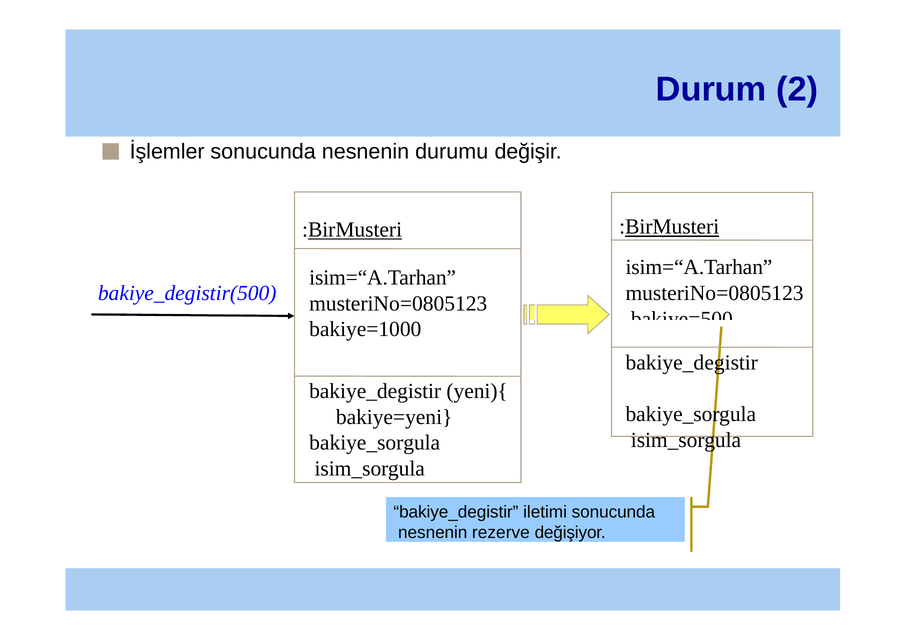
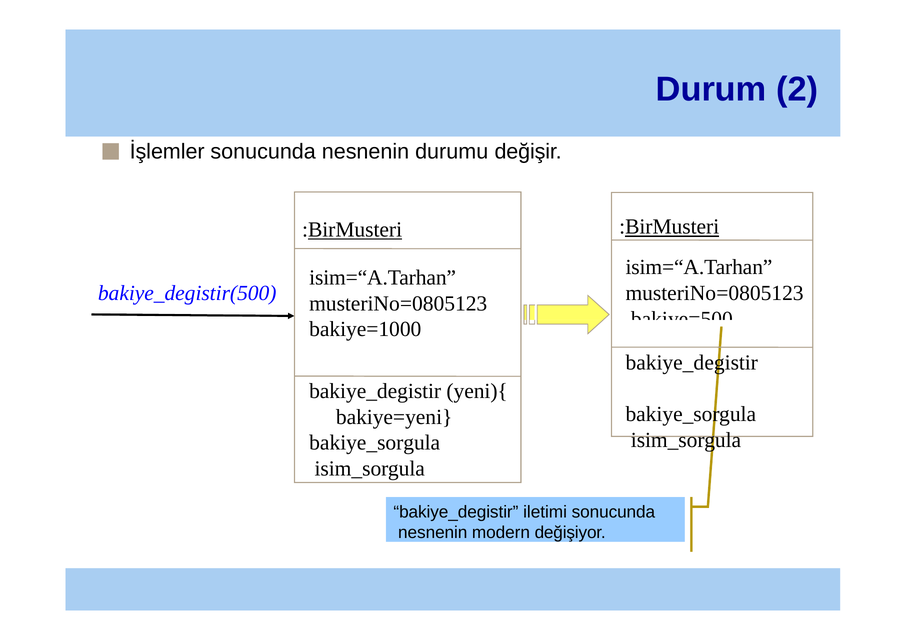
rezerve: rezerve -> modern (501, 533)
